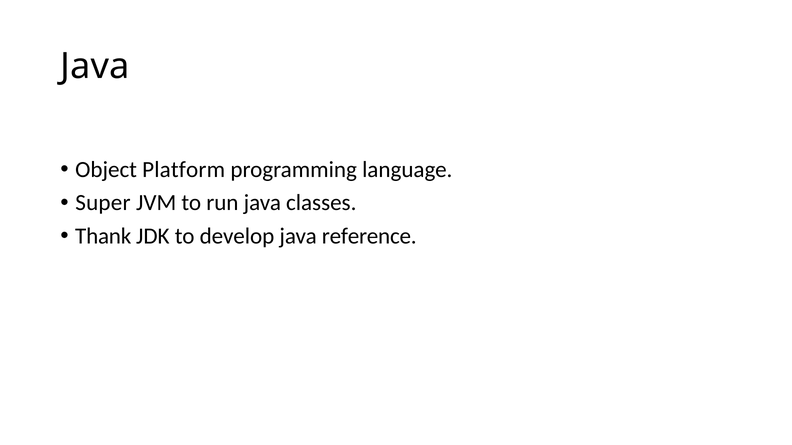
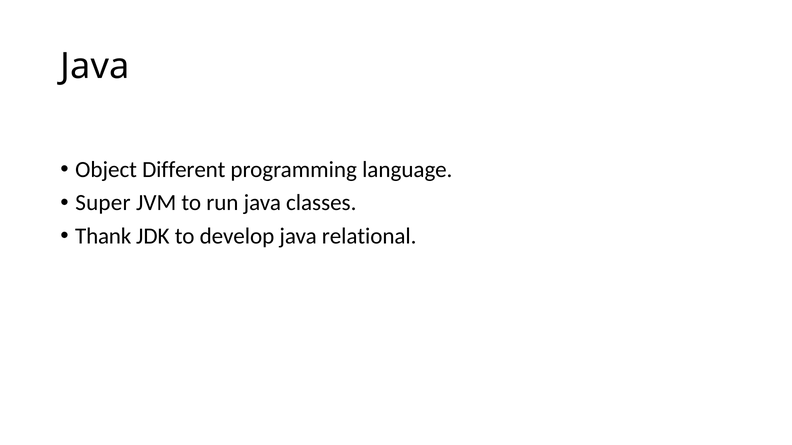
Platform: Platform -> Different (184, 170)
reference: reference -> relational (369, 236)
